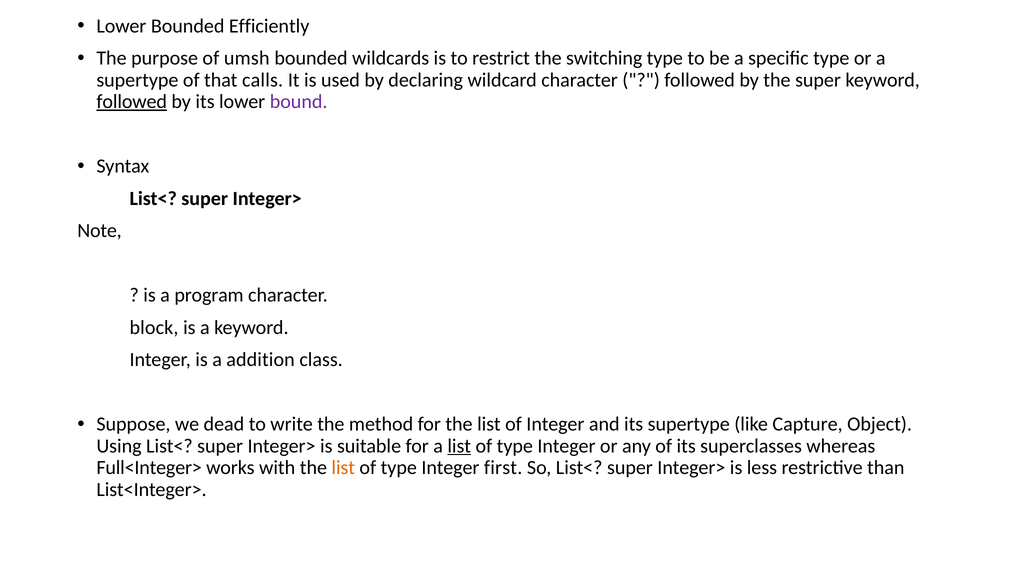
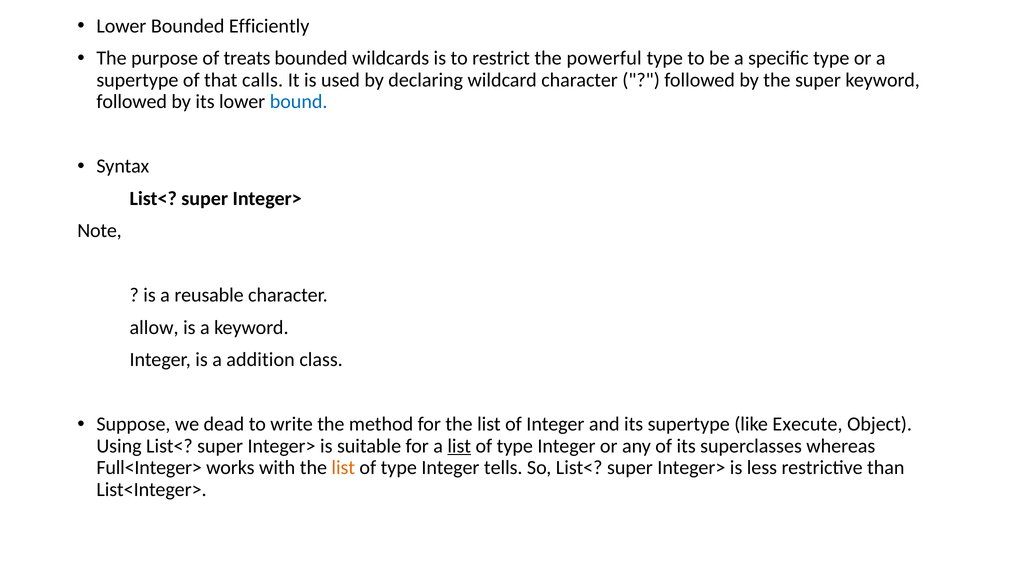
umsh: umsh -> treats (247, 58)
switching: switching -> powerful (604, 58)
followed underline: present -> none (132, 102)
bound colour: purple -> blue (299, 102)
program: program -> reusable (209, 295)
block: block -> allow (154, 327)
Capture: Capture -> Execute (808, 424)
first: first -> tells (503, 468)
